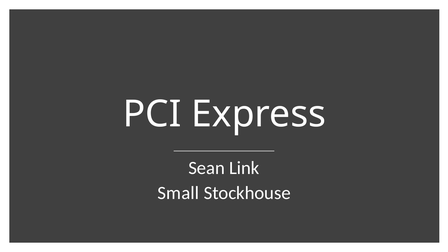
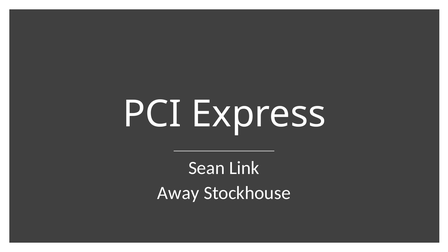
Small: Small -> Away (178, 193)
